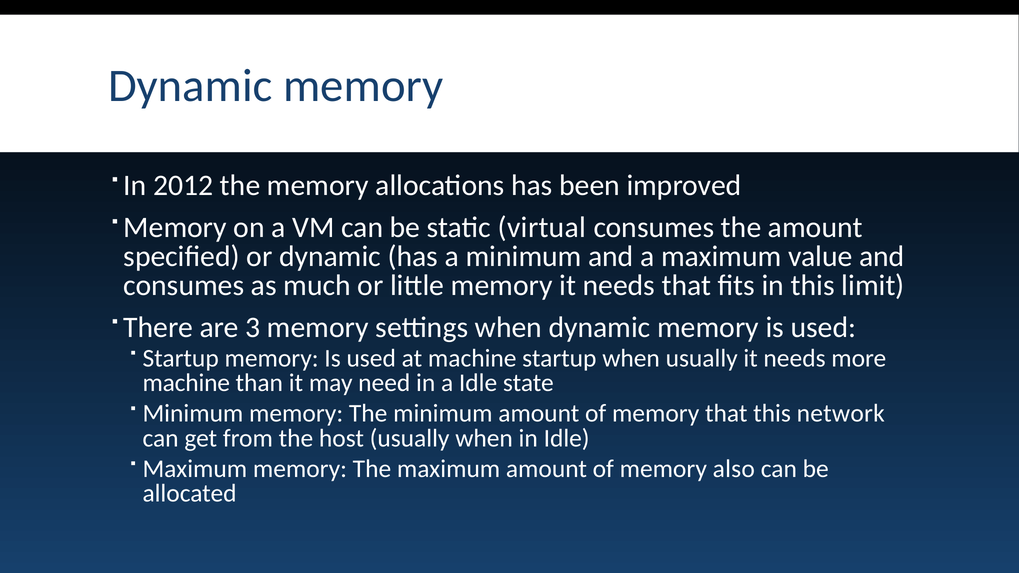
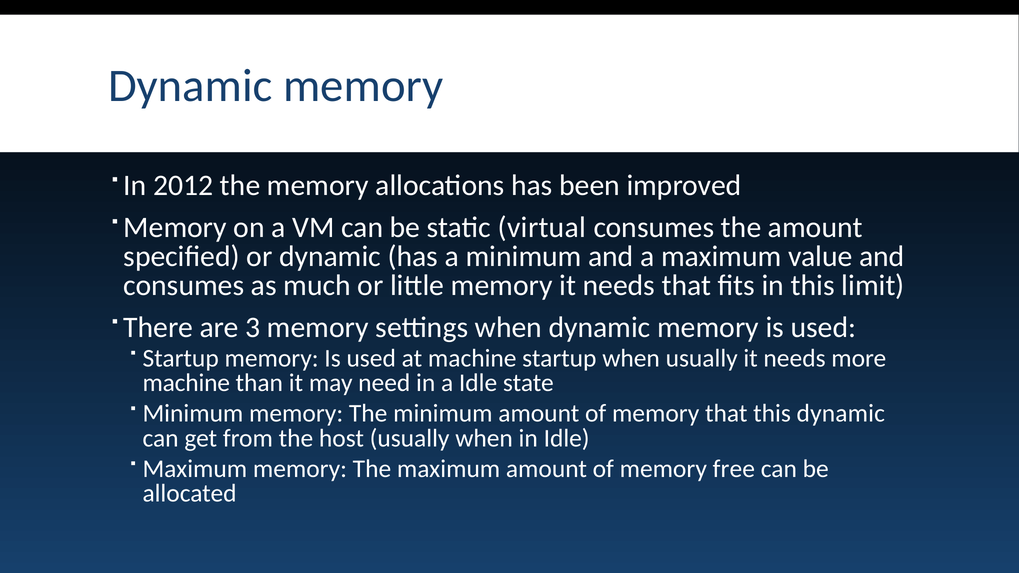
this network: network -> dynamic (841, 414)
also: also -> free (734, 469)
